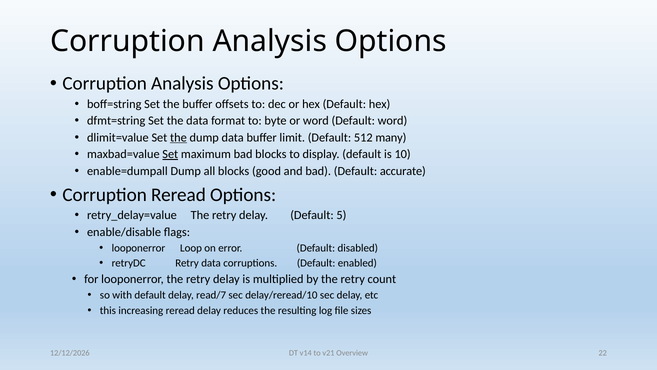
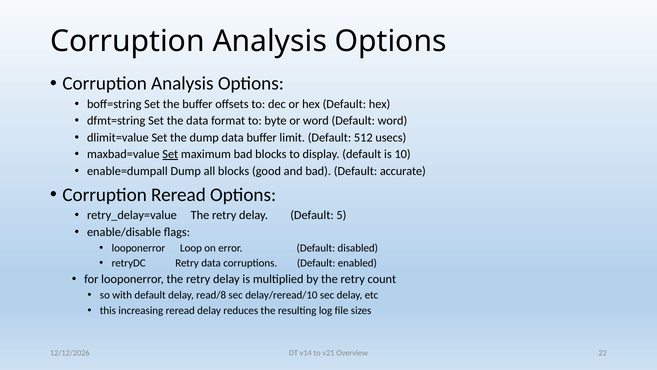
the underline: present -> none (178, 137)
many: many -> usecs (391, 137)
read/7: read/7 -> read/8 (211, 295)
